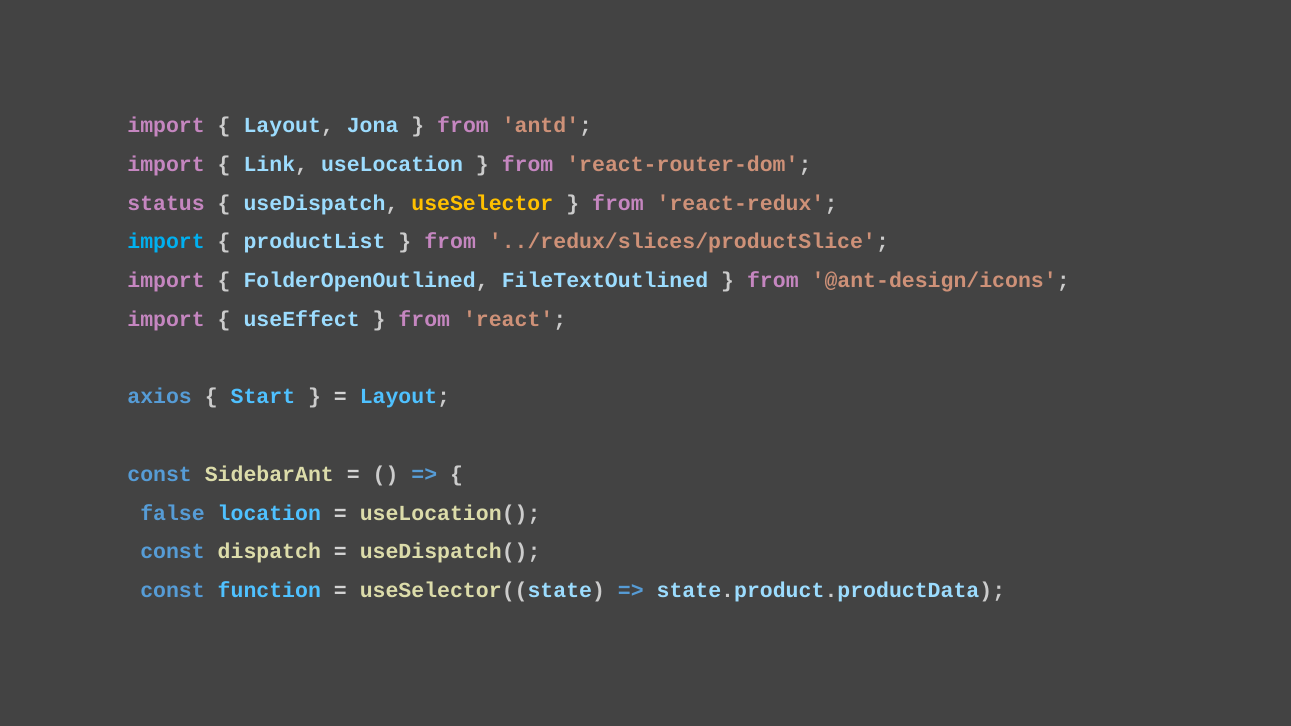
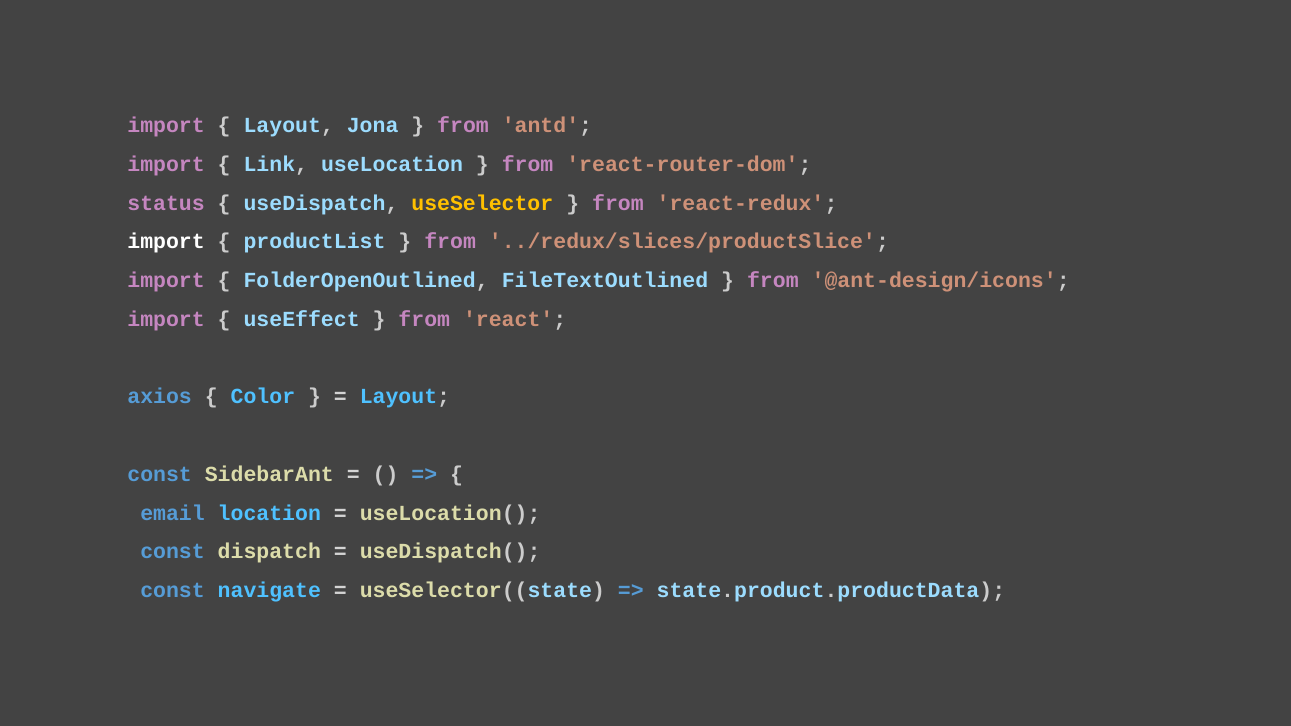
import colour: light blue -> white (166, 242)
Start: Start -> Color (263, 397)
false: false -> email (173, 513)
function: function -> navigate (269, 591)
